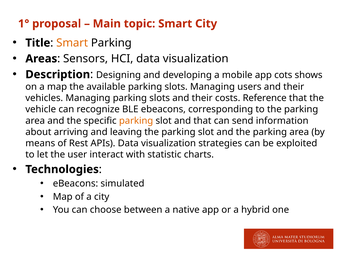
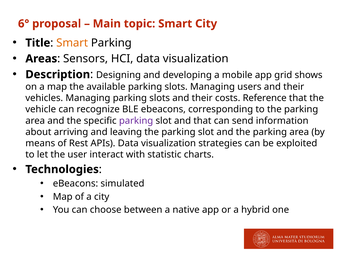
1°: 1° -> 6° (24, 24)
cots: cots -> grid (283, 75)
parking colour: orange -> purple (136, 121)
